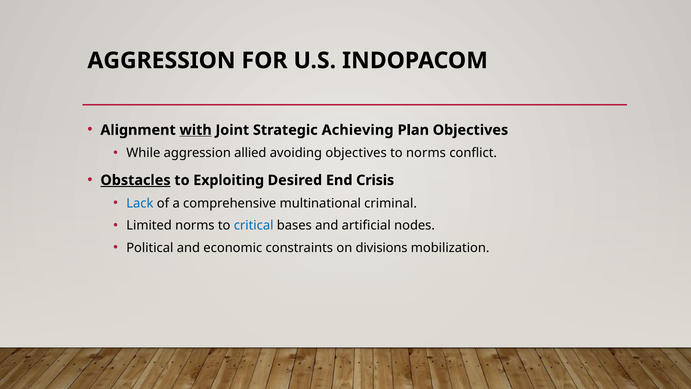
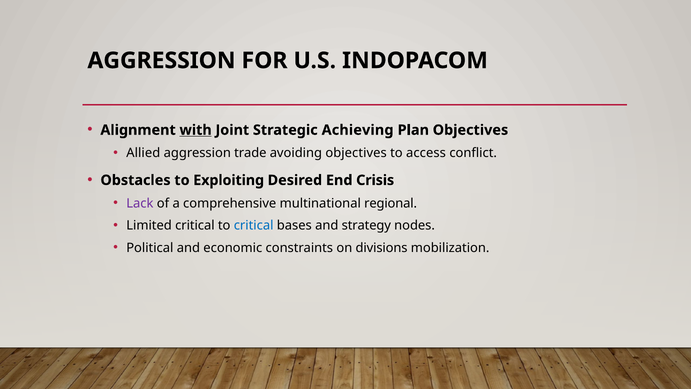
While: While -> Allied (143, 153)
allied: allied -> trade (250, 153)
to norms: norms -> access (426, 153)
Obstacles underline: present -> none (135, 180)
Lack colour: blue -> purple (140, 203)
criminal: criminal -> regional (391, 203)
Limited norms: norms -> critical (195, 225)
artificial: artificial -> strategy (366, 225)
